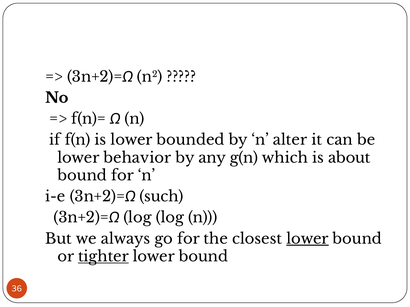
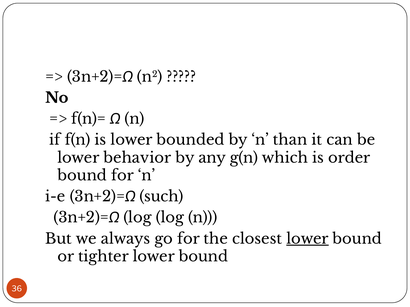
alter: alter -> than (290, 140)
about: about -> order (349, 158)
tighter underline: present -> none (103, 257)
